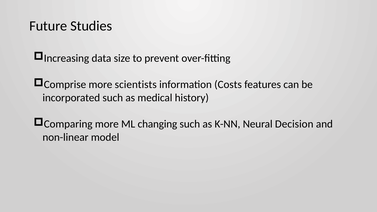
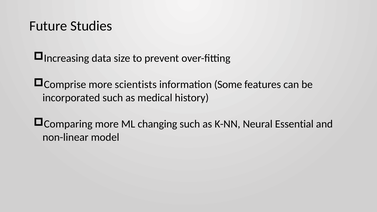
Costs: Costs -> Some (228, 85)
Decision: Decision -> Essential (294, 124)
